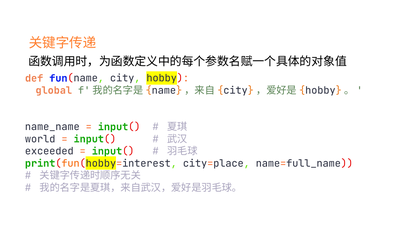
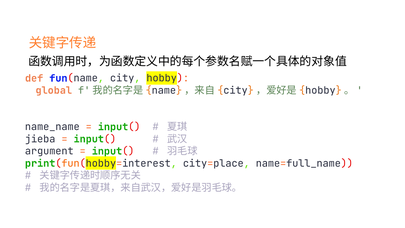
world: world -> jieba (40, 139)
exceeded: exceeded -> argument (49, 151)
